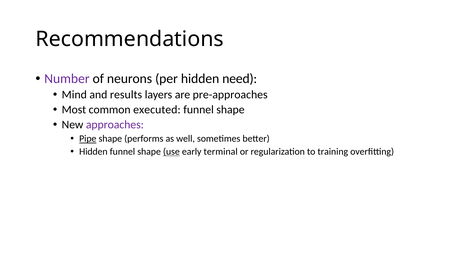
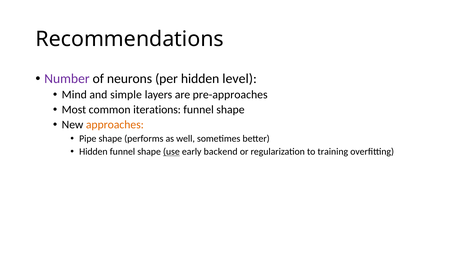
need: need -> level (240, 79)
results: results -> simple (126, 95)
executed: executed -> iterations (157, 110)
approaches colour: purple -> orange (115, 125)
Pipe underline: present -> none (88, 139)
terminal: terminal -> backend (221, 152)
